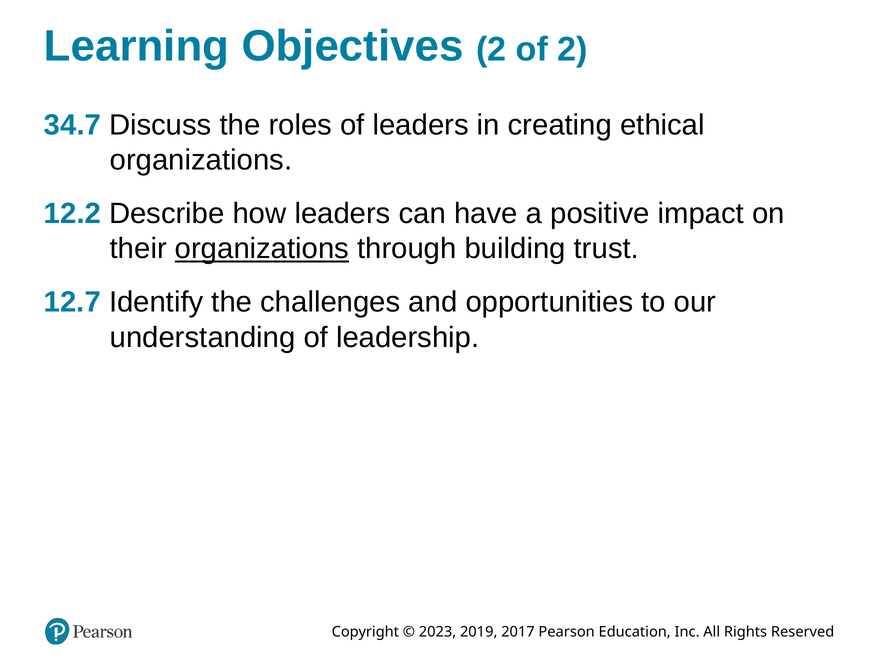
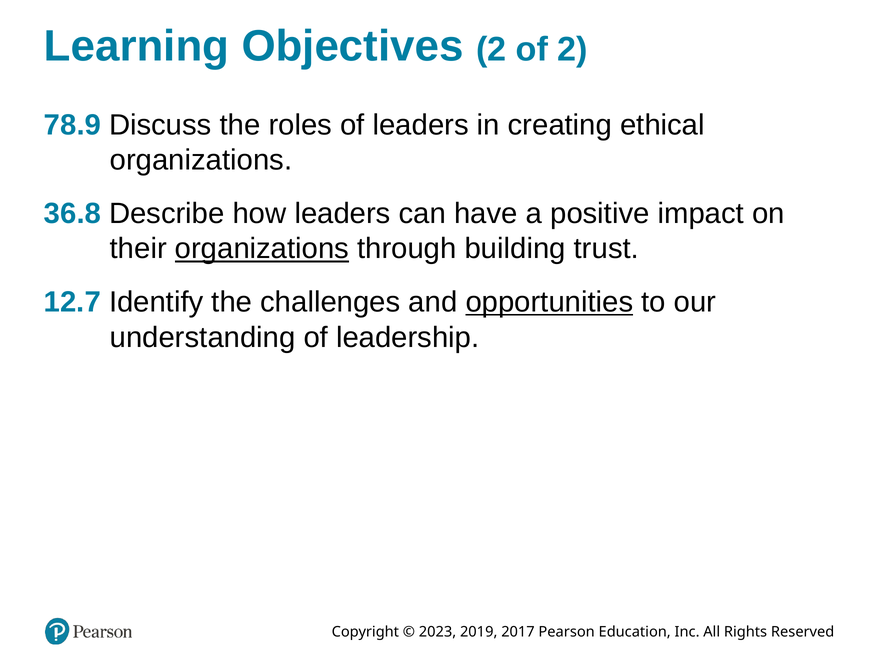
34.7: 34.7 -> 78.9 (72, 125)
12.2: 12.2 -> 36.8 (72, 214)
opportunities underline: none -> present (549, 302)
